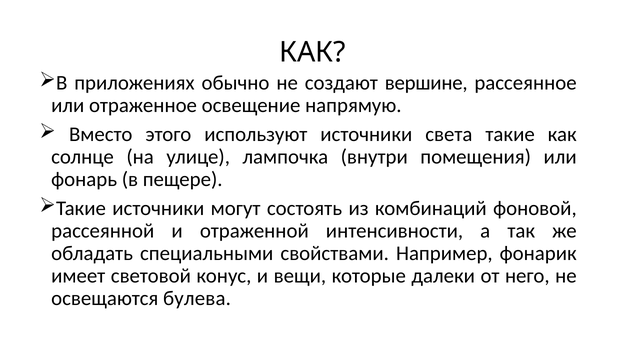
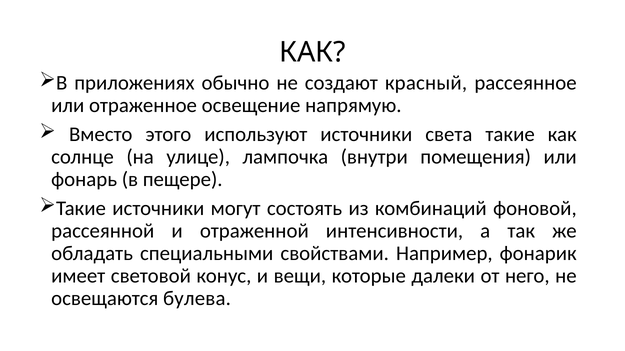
вершине: вершине -> красный (426, 83)
